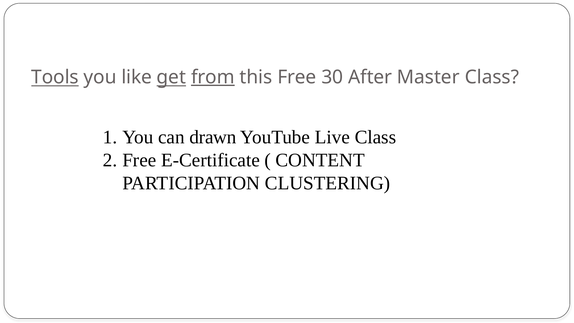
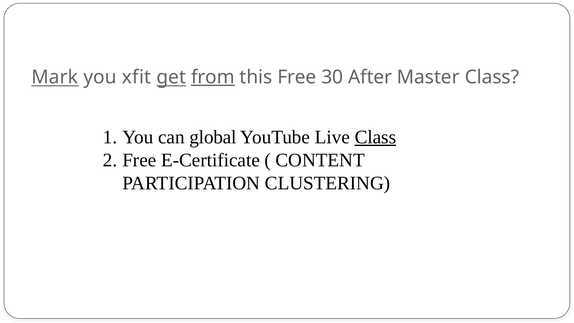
Tools: Tools -> Mark (55, 77)
like: like -> xfit (137, 77)
drawn: drawn -> global (213, 137)
Class underline: none -> present (375, 137)
